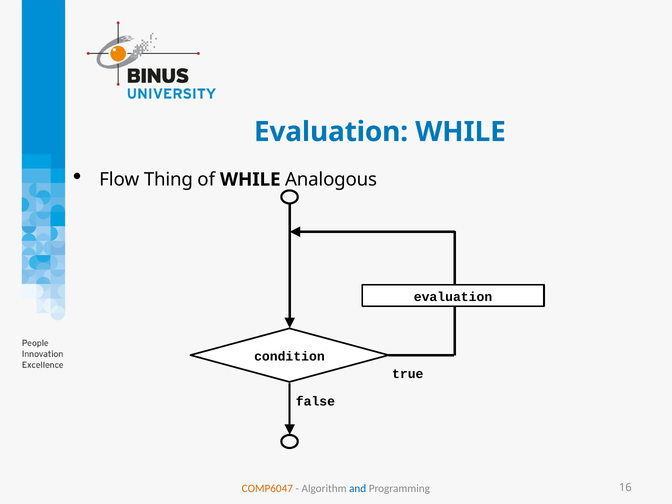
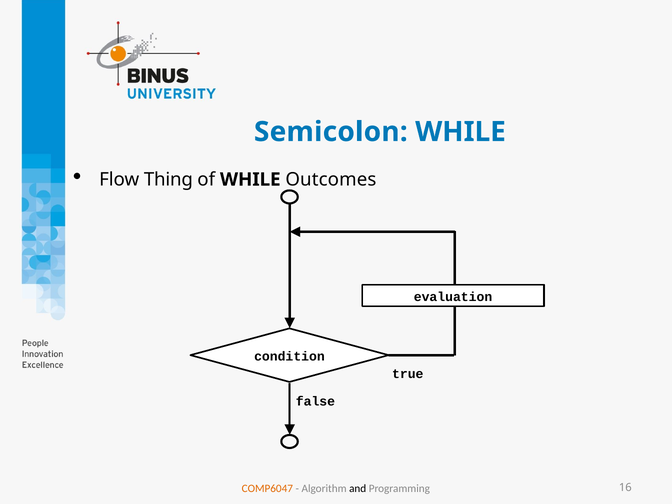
Evaluation: Evaluation -> Semicolon (331, 132)
Analogous: Analogous -> Outcomes (331, 180)
and colour: blue -> black (358, 488)
